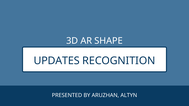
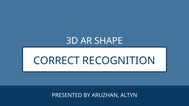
UPDATES: UPDATES -> CORRECT (57, 61)
